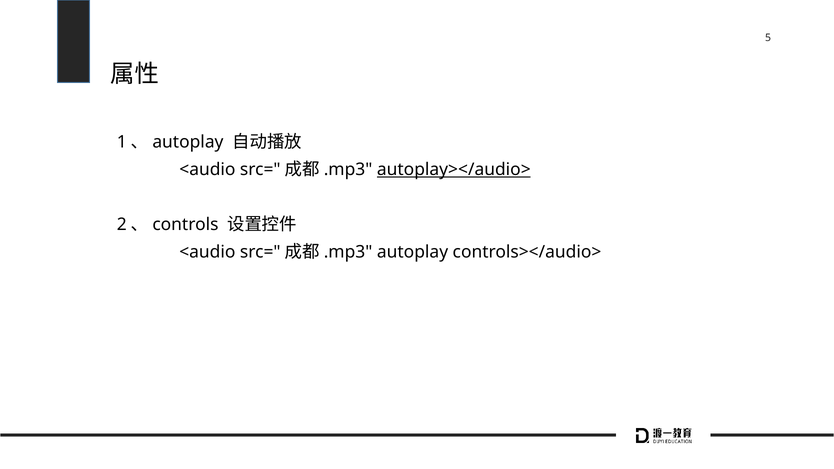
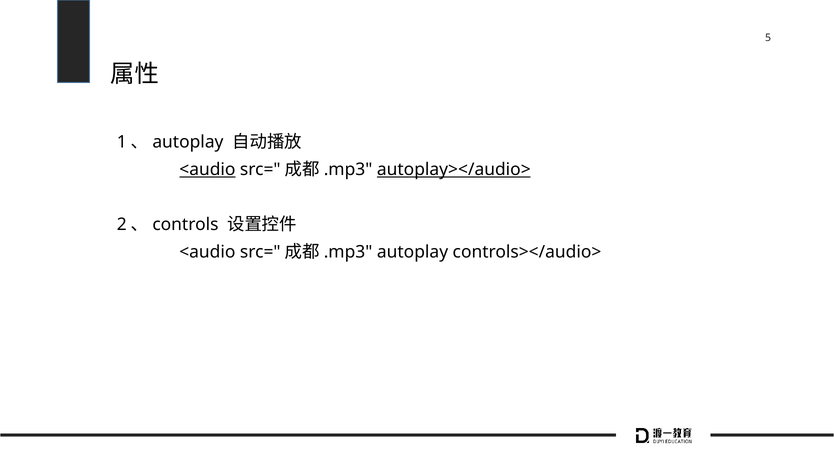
<audio underline: none -> present (207, 170)
